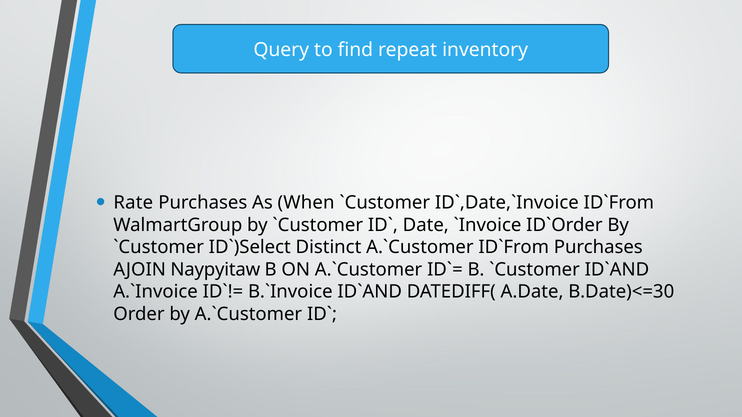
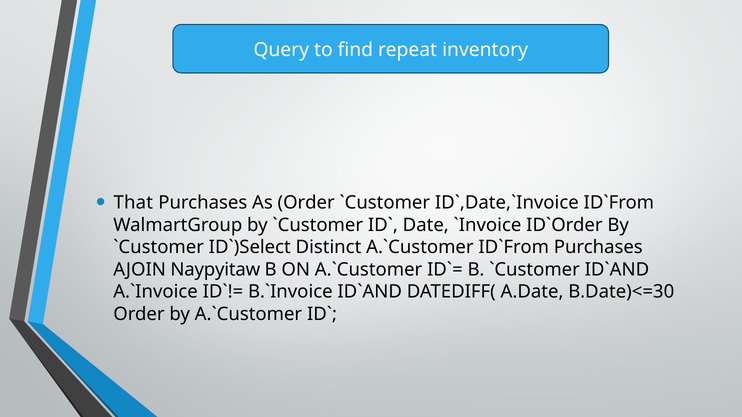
Rate: Rate -> That (133, 203)
As When: When -> Order (306, 203)
